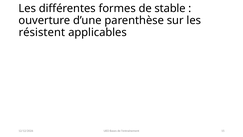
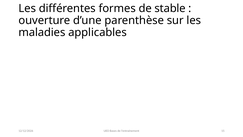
résistent: résistent -> maladies (42, 32)
